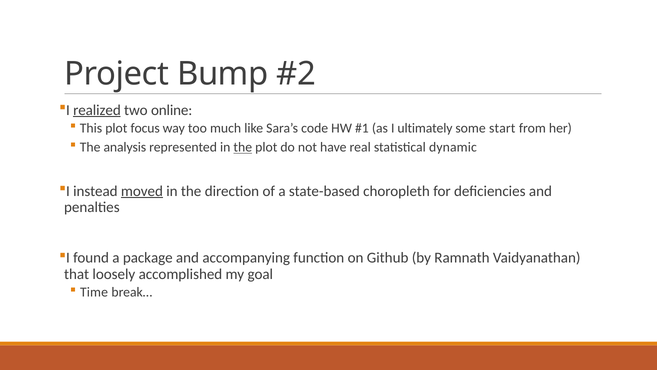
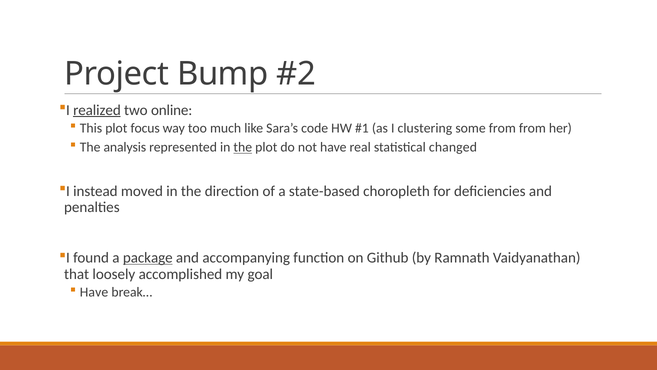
ultimately: ultimately -> clustering (425, 128)
some start: start -> from (502, 128)
dynamic: dynamic -> changed (453, 147)
moved underline: present -> none (142, 191)
package underline: none -> present (148, 257)
Time: Time -> Have (94, 292)
